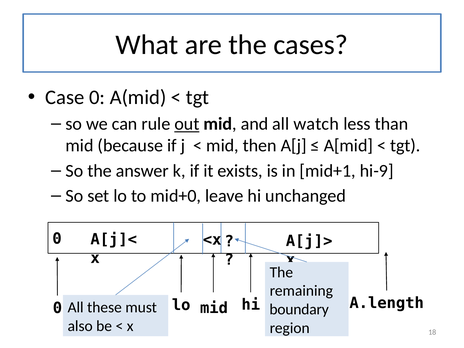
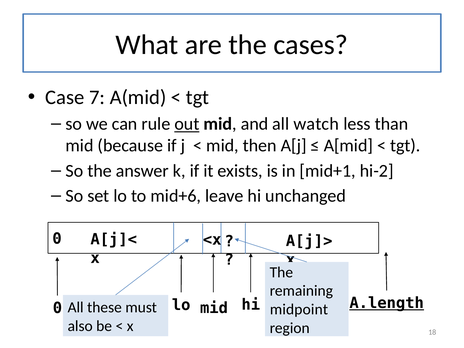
Case 0: 0 -> 7 (97, 97)
hi-9: hi-9 -> hi-2 (377, 171)
mid+0: mid+0 -> mid+6 (176, 196)
A.length underline: none -> present (387, 303)
boundary: boundary -> midpoint (299, 309)
